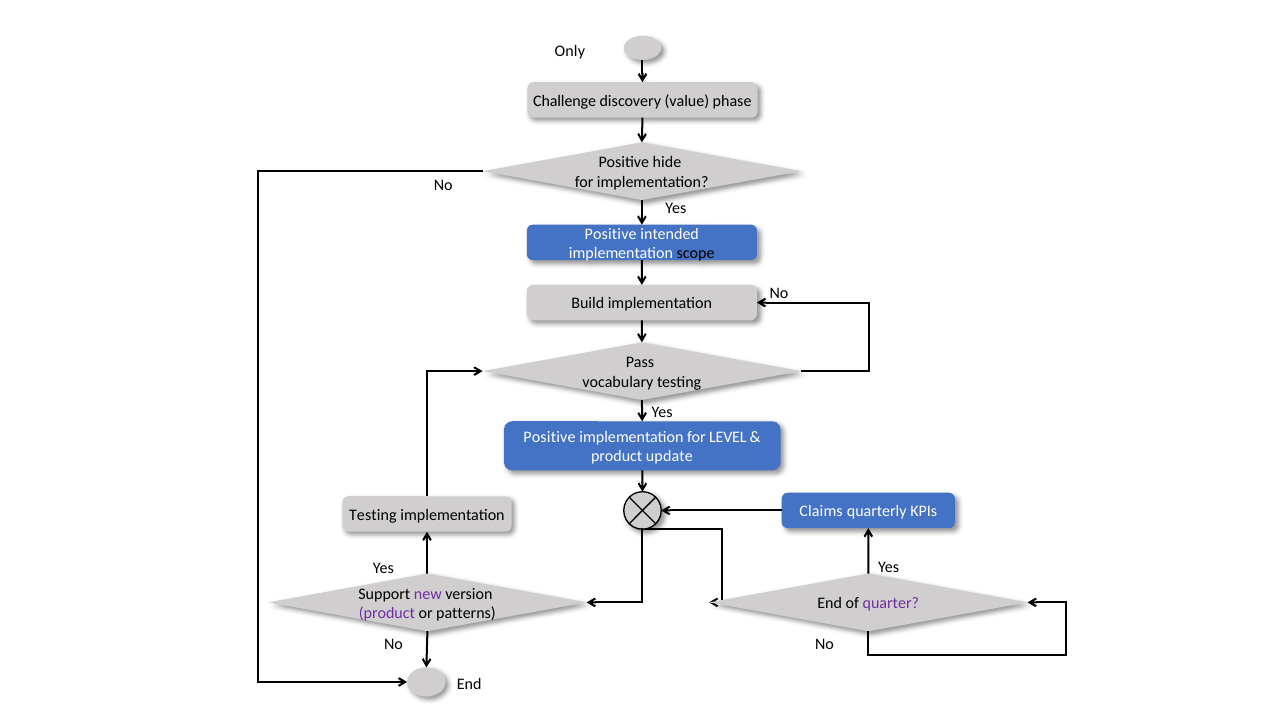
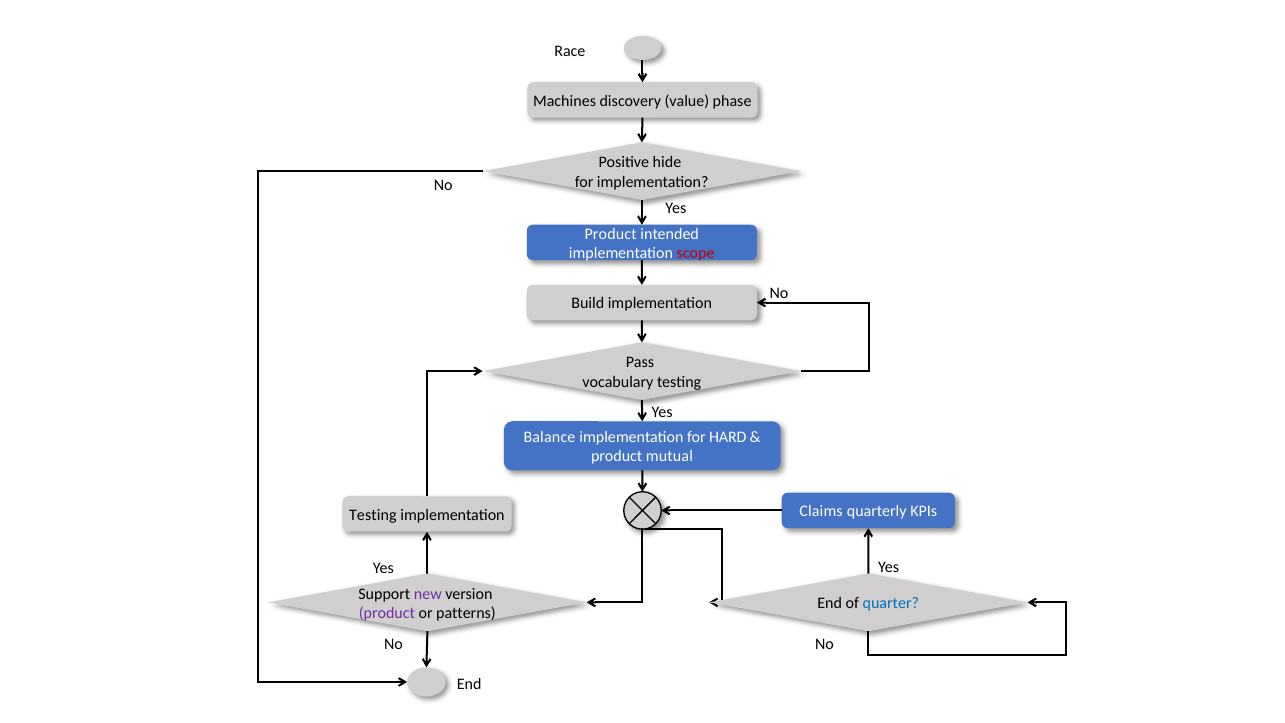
Only: Only -> Race (570, 52)
Challenge: Challenge -> Machines (565, 101)
Positive: Positive -> Product (611, 234)
scope colour: black -> red (696, 253)
Positive: Positive -> Balance (549, 437)
LEVEL: LEVEL -> HARD (728, 437)
update: update -> mutual (669, 456)
quarter colour: purple -> blue (891, 603)
